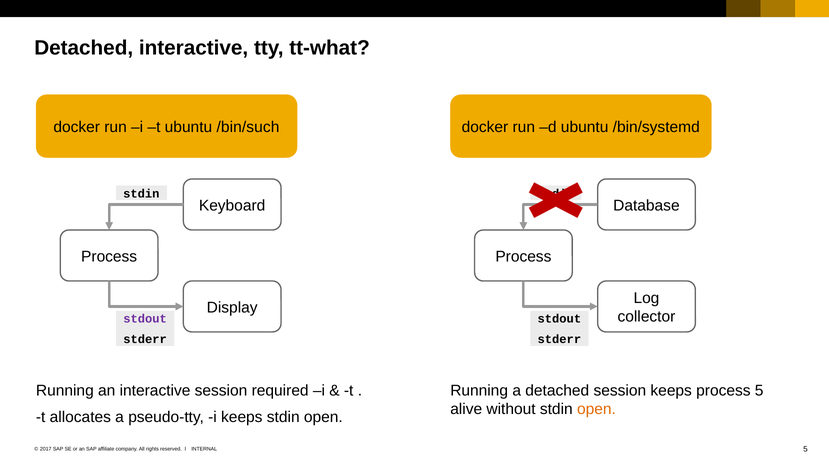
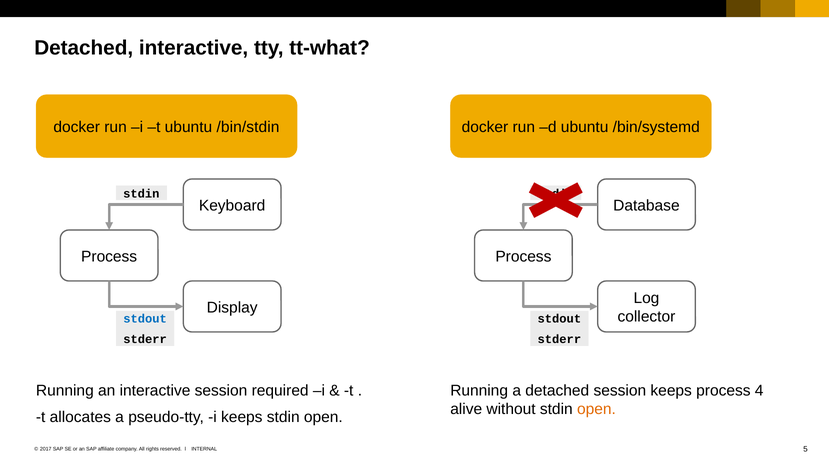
/bin/such: /bin/such -> /bin/stdin (248, 127)
stdout colour: purple -> blue (145, 319)
process 5: 5 -> 4 (759, 391)
